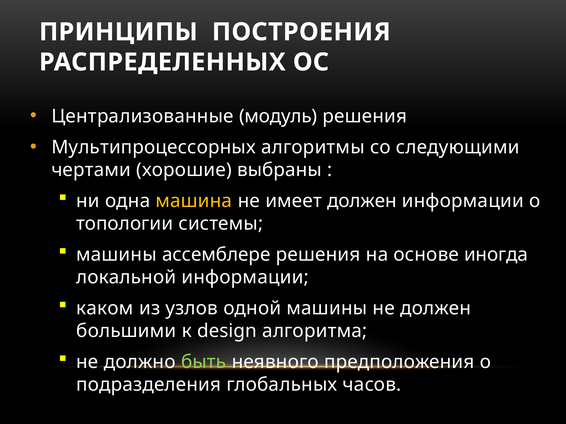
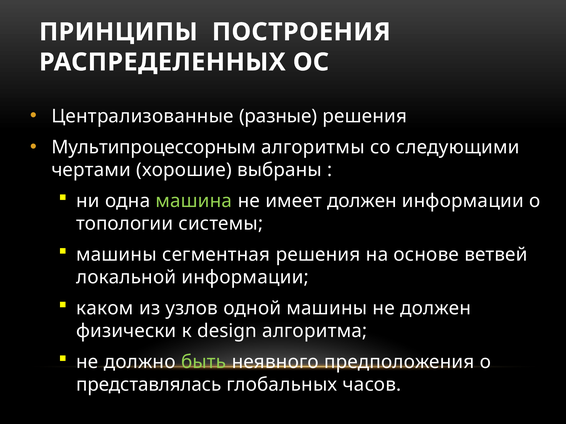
модуль: модуль -> разные (278, 116)
Мультипроцессорных: Мультипроцессорных -> Мультипроцессорным (154, 147)
машина colour: yellow -> light green (194, 201)
ассемблере: ассемблере -> сегментная (216, 255)
иногда: иногда -> ветвей (496, 255)
большими: большими -> физически (126, 331)
подразделения: подразделения -> представлялась (149, 385)
